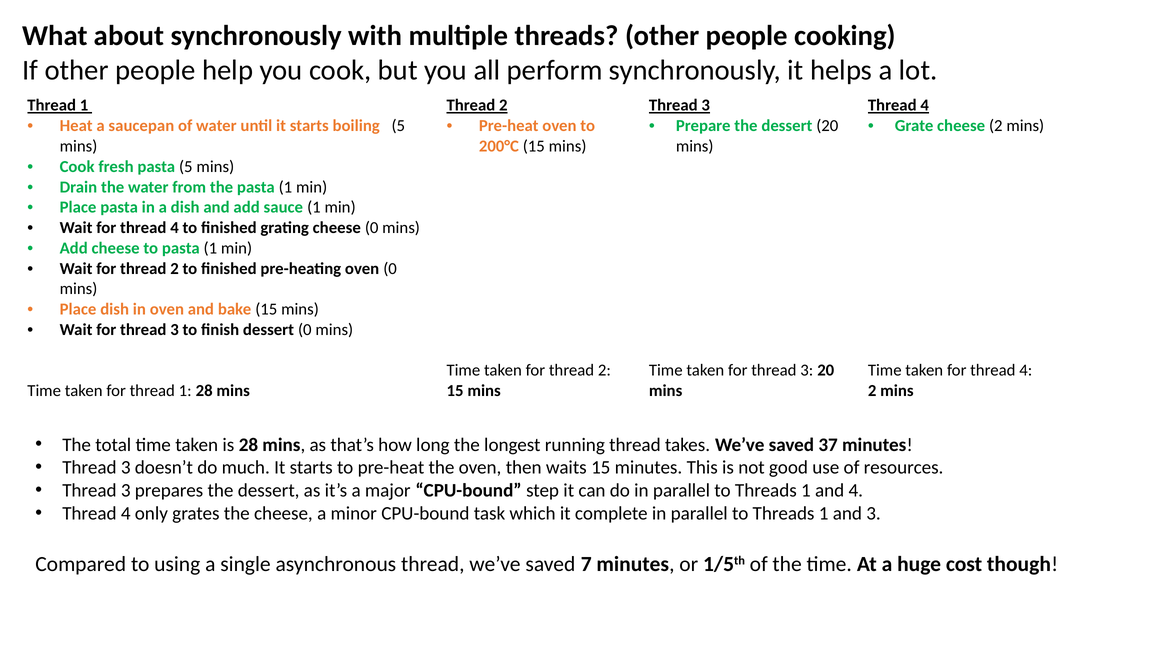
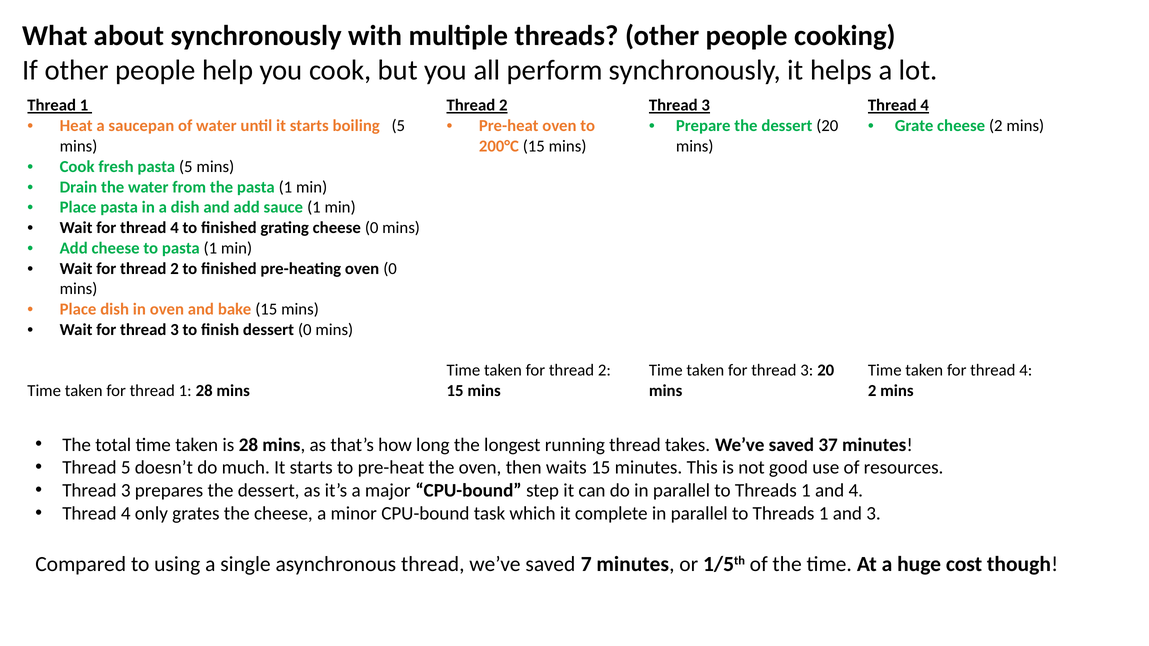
3: 3 -> 5 (126, 468)
